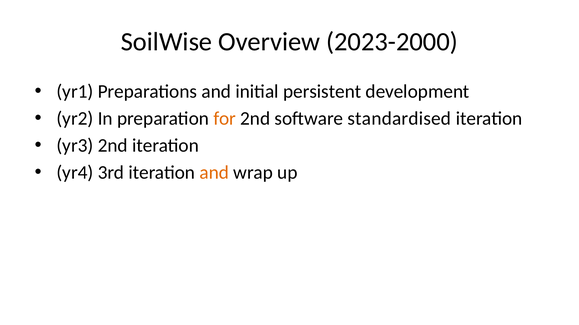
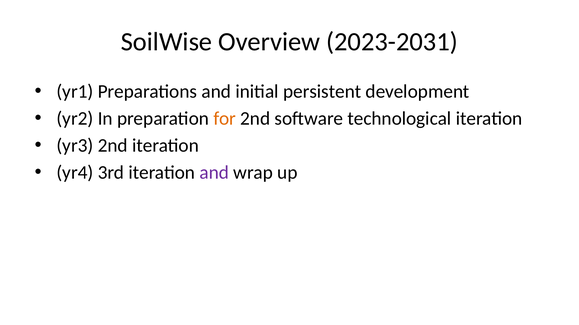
2023-2000: 2023-2000 -> 2023-2031 (392, 42)
standardised: standardised -> technological (399, 119)
and colour: orange -> purple (214, 173)
